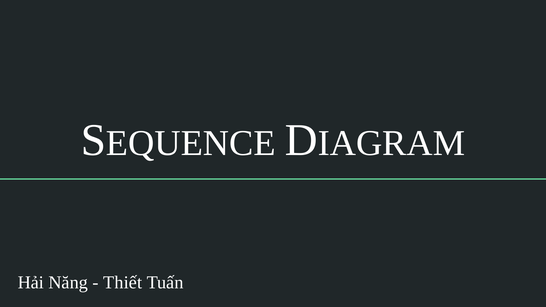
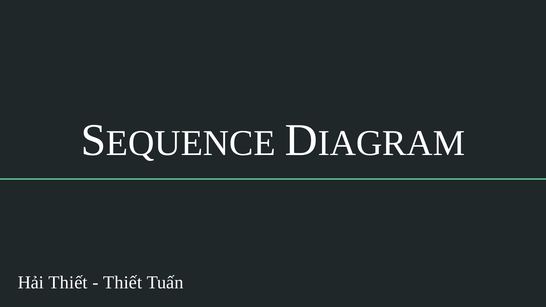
Hải Năng: Năng -> Thiết (68, 283)
